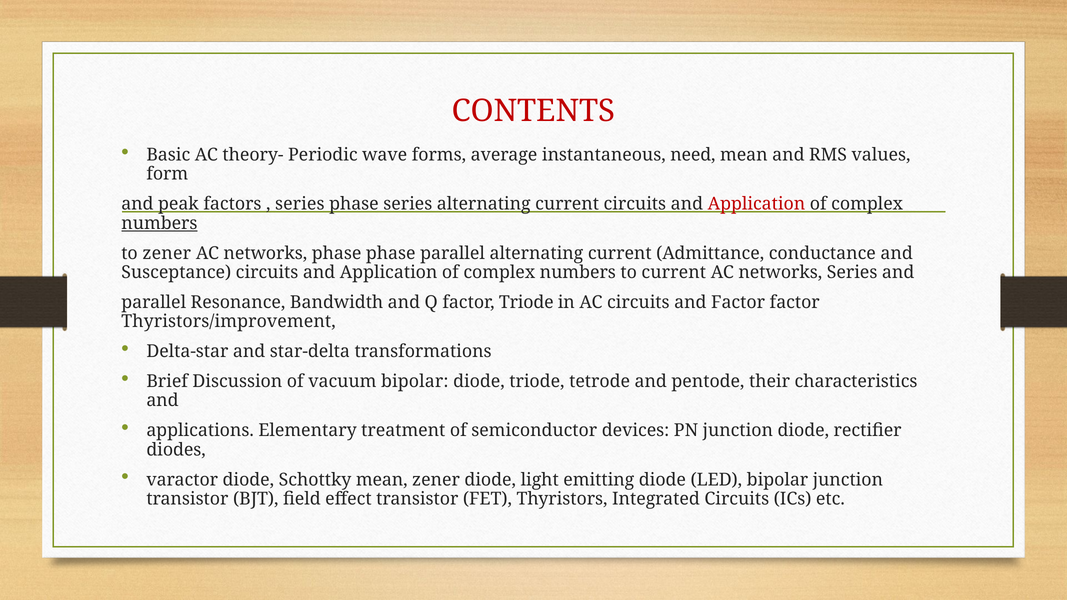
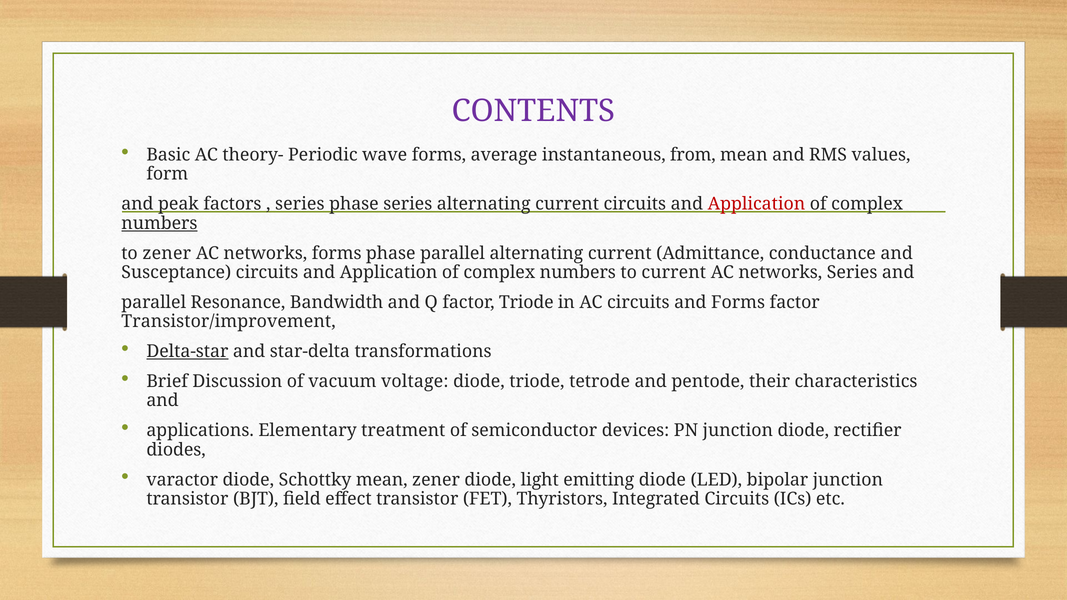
CONTENTS colour: red -> purple (533, 111)
need: need -> from (693, 155)
networks phase: phase -> forms (337, 253)
and Factor: Factor -> Forms (738, 302)
Thyristors/improvement: Thyristors/improvement -> Transistor/improvement (229, 322)
Delta-star underline: none -> present (187, 352)
vacuum bipolar: bipolar -> voltage (415, 381)
